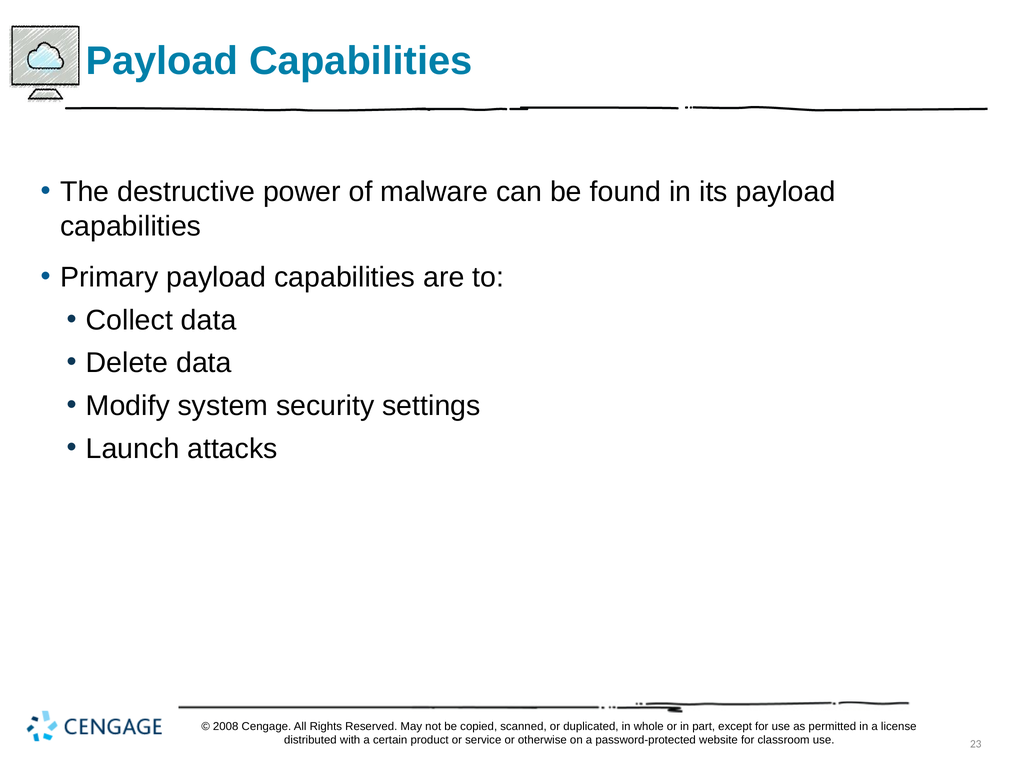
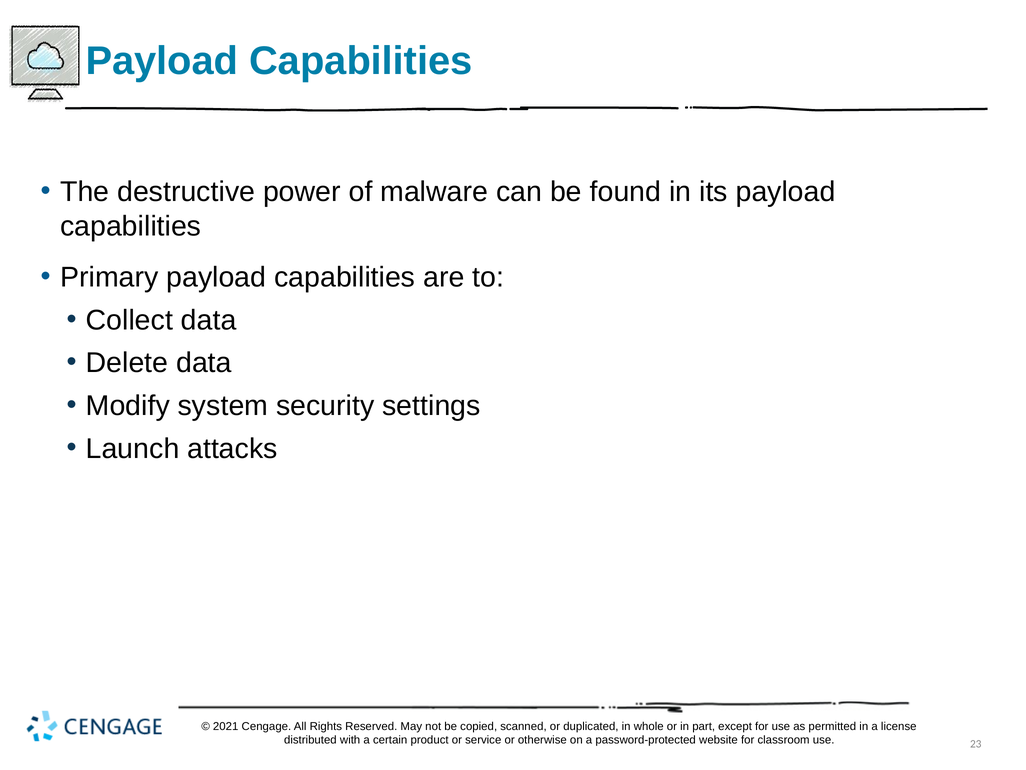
2008: 2008 -> 2021 (226, 726)
